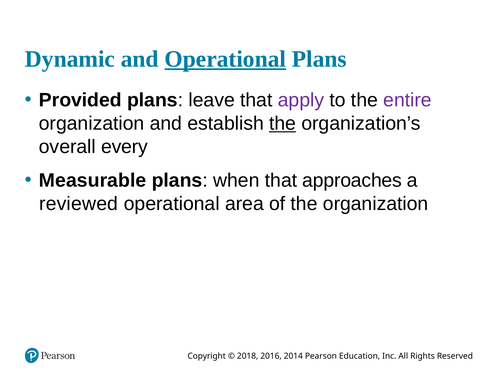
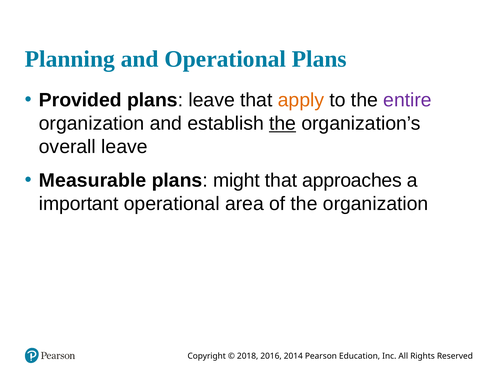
Dynamic: Dynamic -> Planning (70, 59)
Operational underline: present -> none (225, 59)
apply colour: purple -> orange (301, 100)
overall every: every -> leave (124, 147)
when: when -> might (236, 181)
reviewed: reviewed -> important (79, 204)
